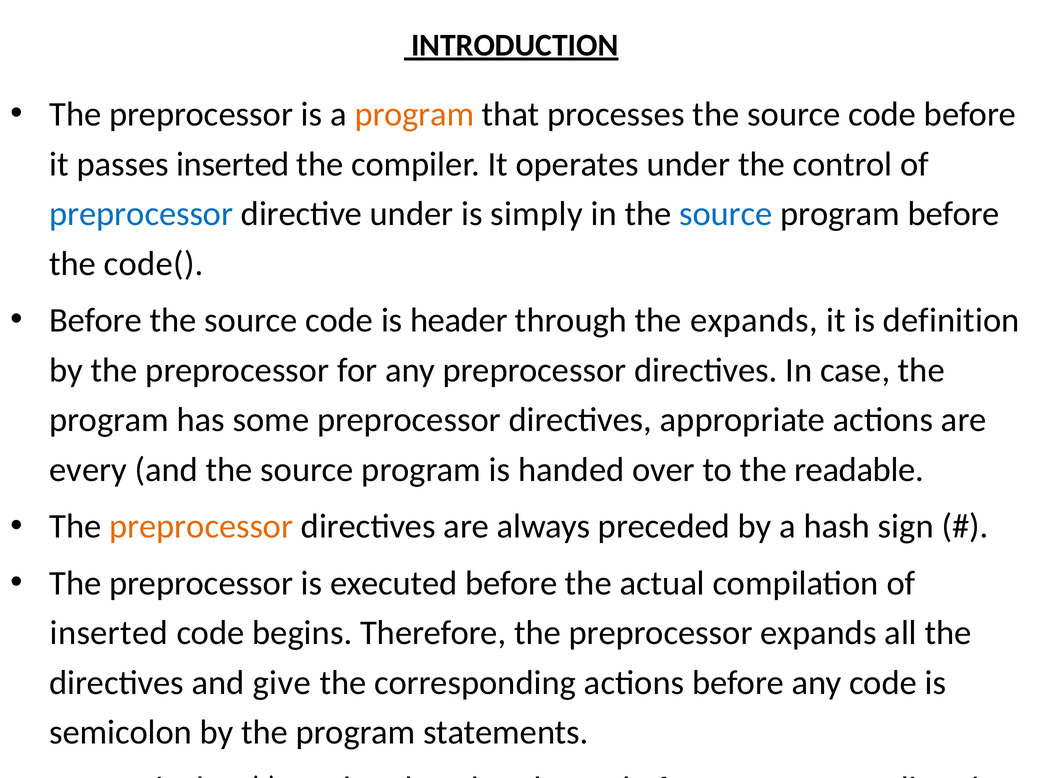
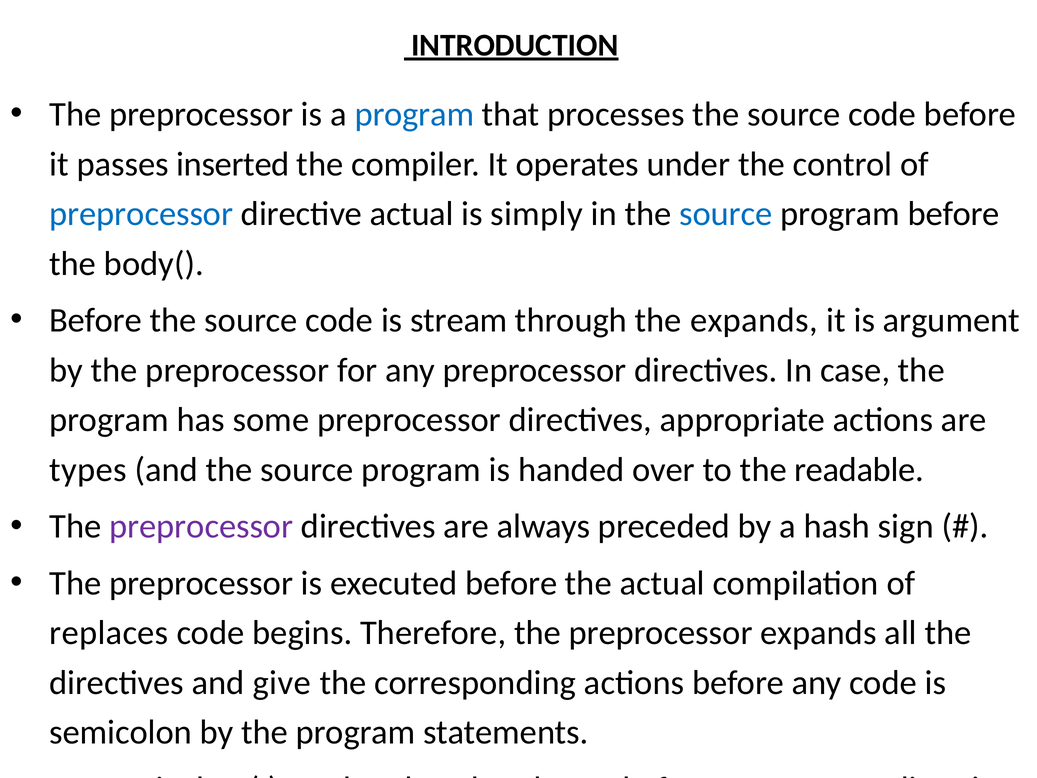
program colour: orange -> blue (414, 114)
directive under: under -> actual (412, 214)
code(: code( -> body( (154, 264)
header: header -> stream (459, 320)
definition: definition -> argument (951, 320)
every: every -> types (88, 470)
preprocessor colour: orange -> purple (201, 526)
inserted: inserted -> replaces (109, 633)
